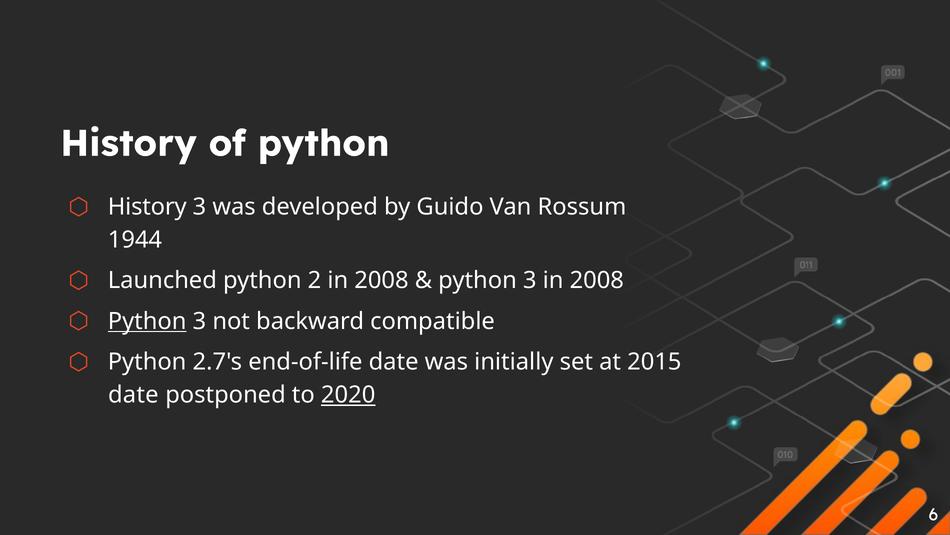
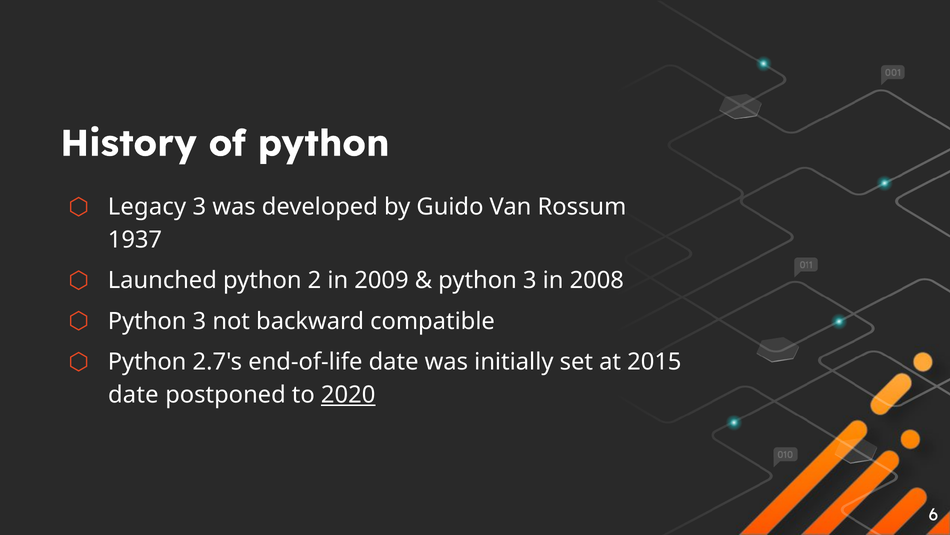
History: History -> Legacy (147, 207)
1944: 1944 -> 1937 (135, 240)
2 in 2008: 2008 -> 2009 (381, 280)
Python underline: present -> none (147, 321)
